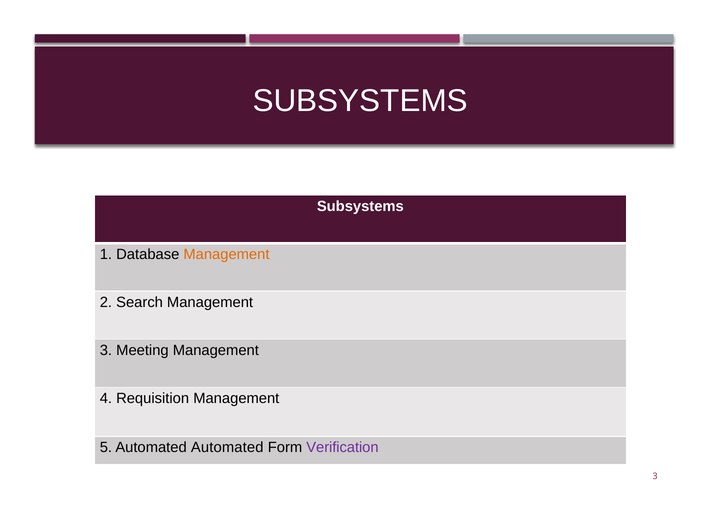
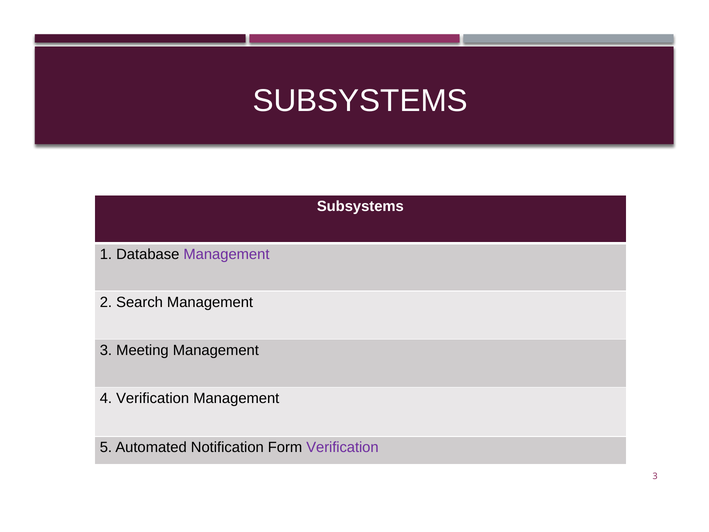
Management colour: orange -> purple (226, 254)
4 Requisition: Requisition -> Verification (153, 398)
Automated Automated: Automated -> Notification (227, 447)
